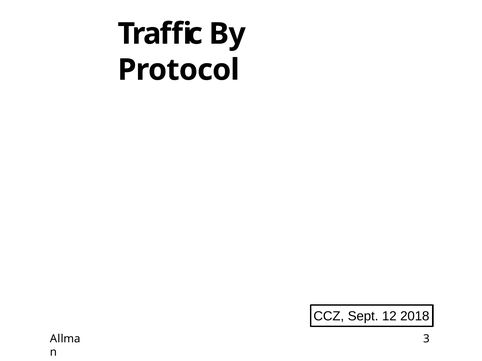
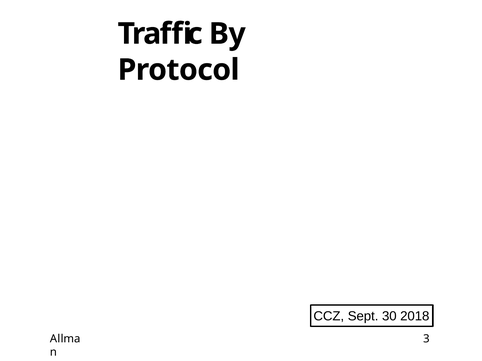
12: 12 -> 30 (389, 317)
